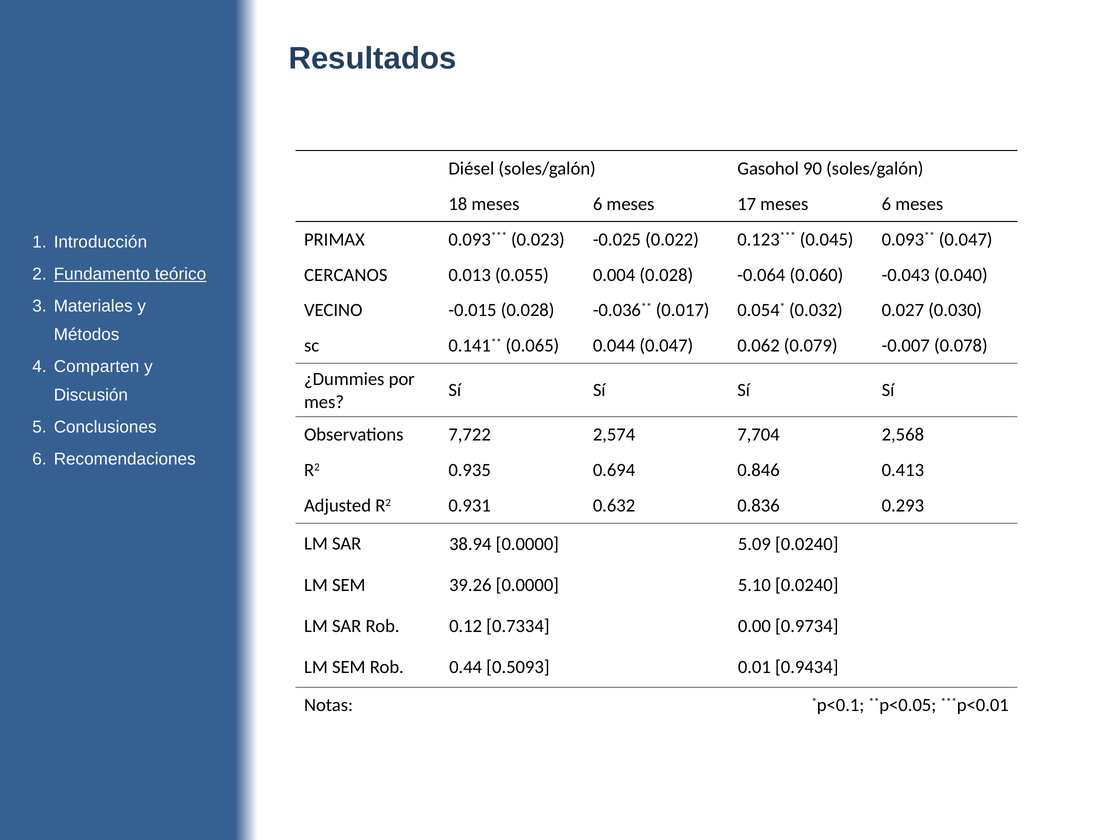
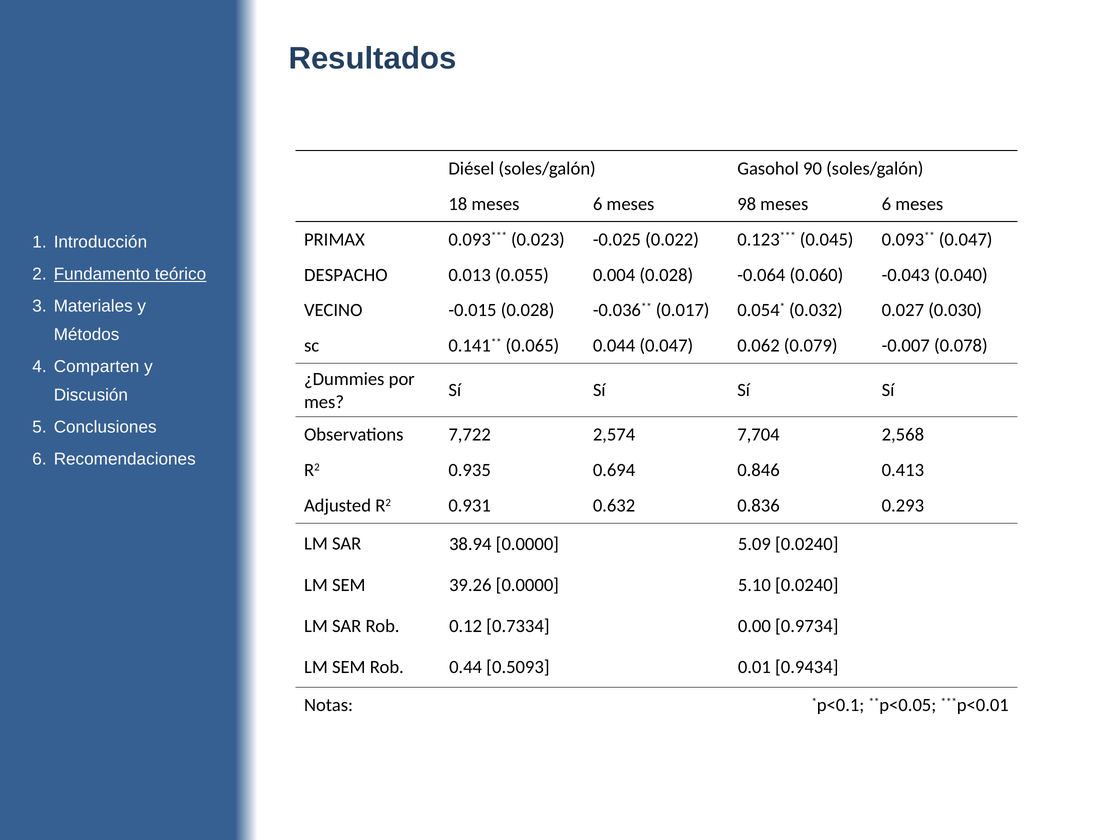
17: 17 -> 98 (747, 204)
CERCANOS: CERCANOS -> DESPACHO (346, 275)
